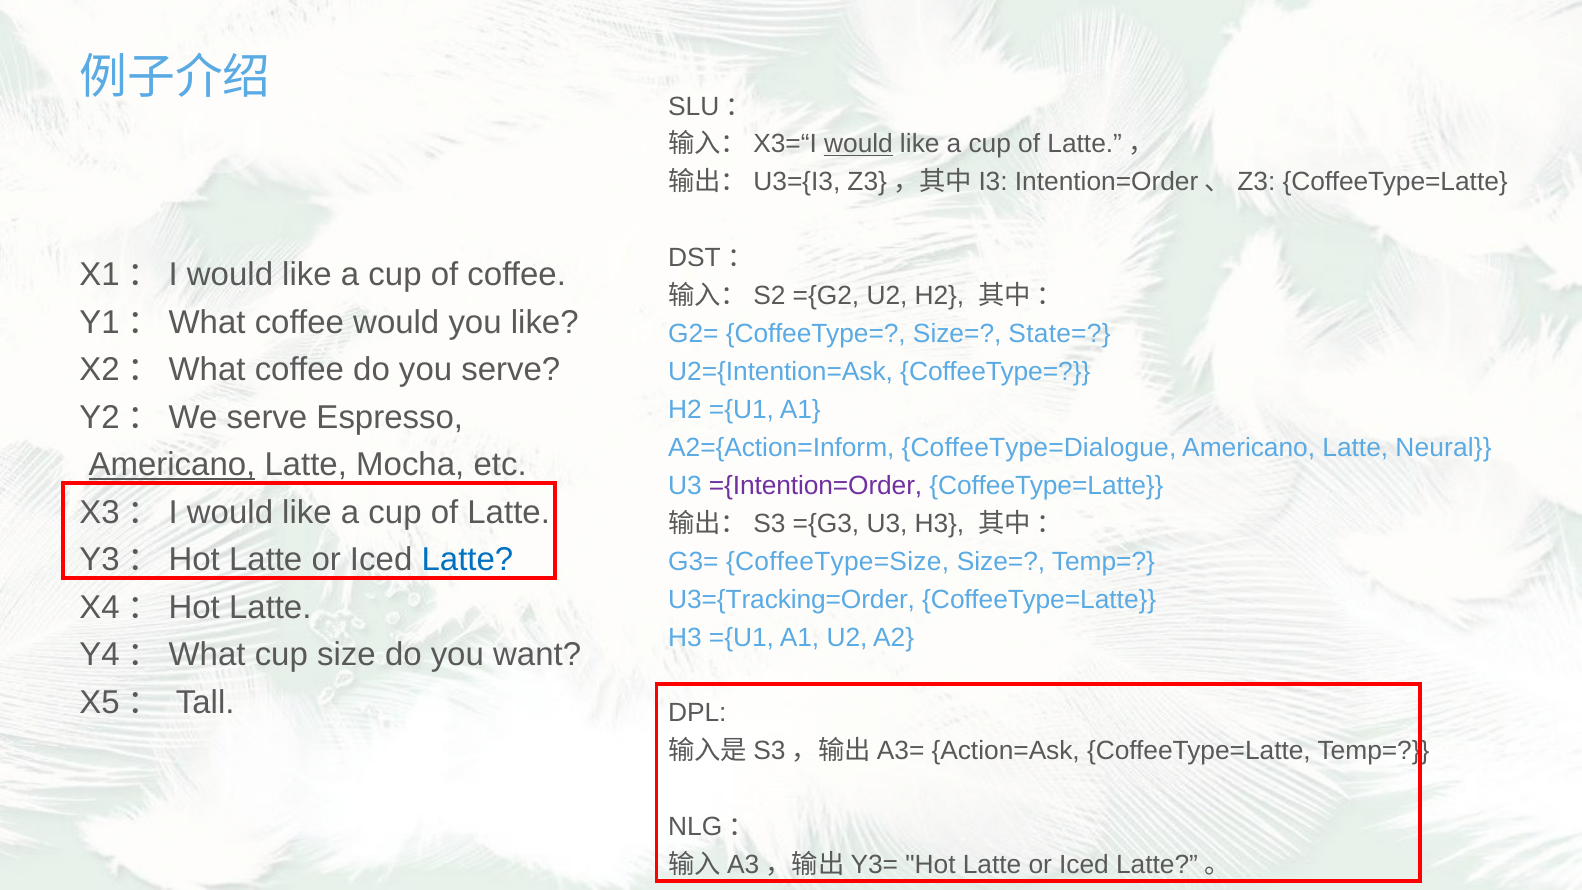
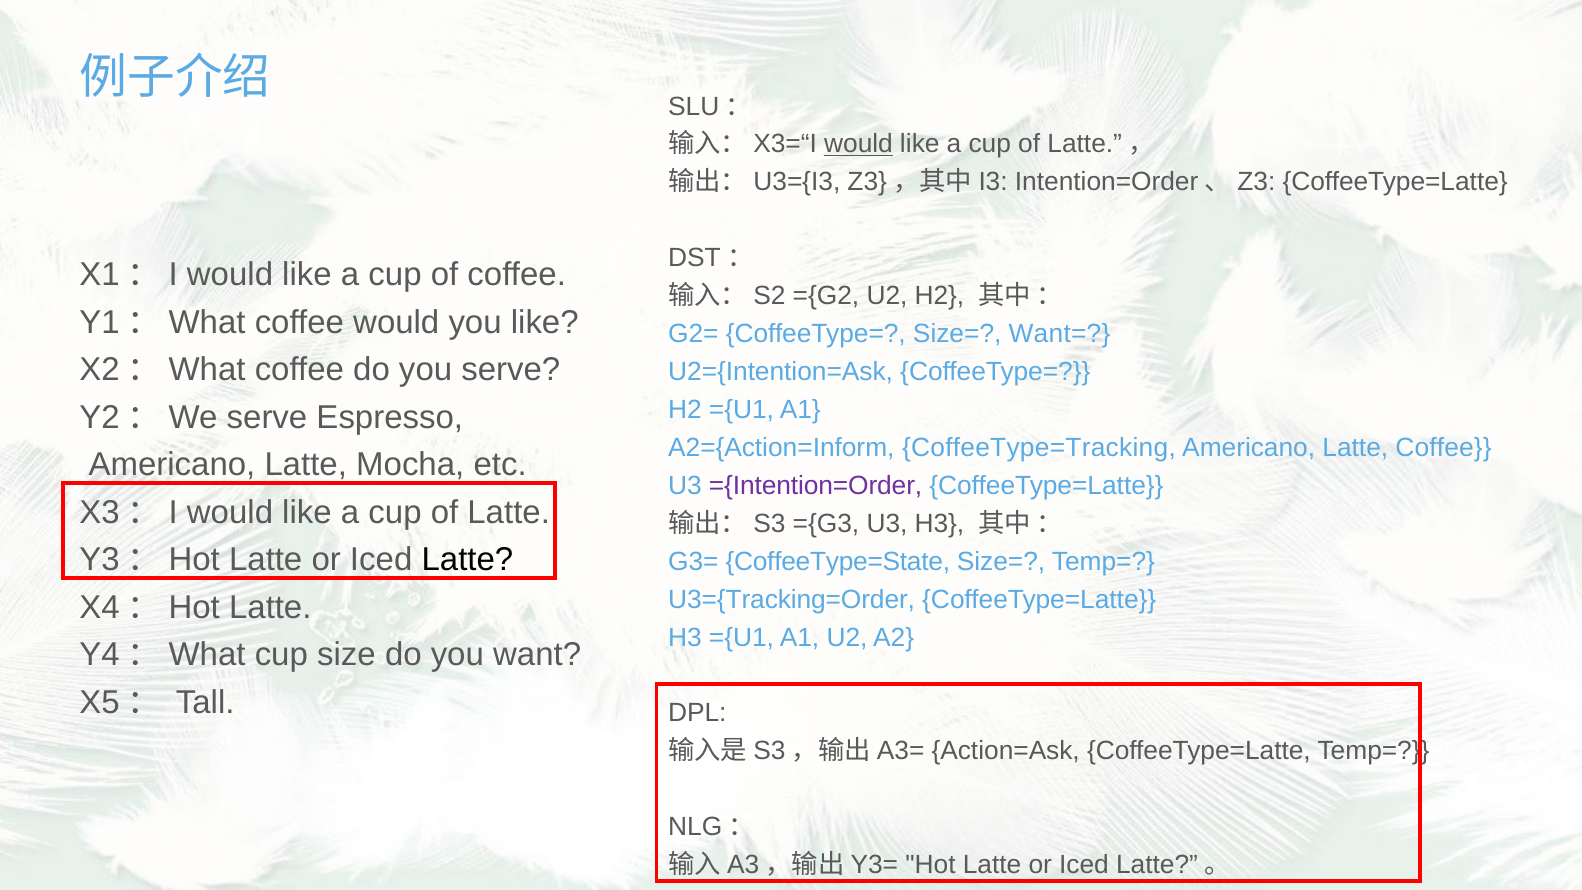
State=: State= -> Want= (1060, 334)
CoffeeType=Dialogue: CoffeeType=Dialogue -> CoffeeType=Tracking (1039, 448)
Latte Neural: Neural -> Coffee (1444, 448)
Americano underline: present -> none (172, 465)
Latte colour: blue -> black (467, 560)
CoffeeType=Size: CoffeeType=Size -> CoffeeType=State (838, 561)
